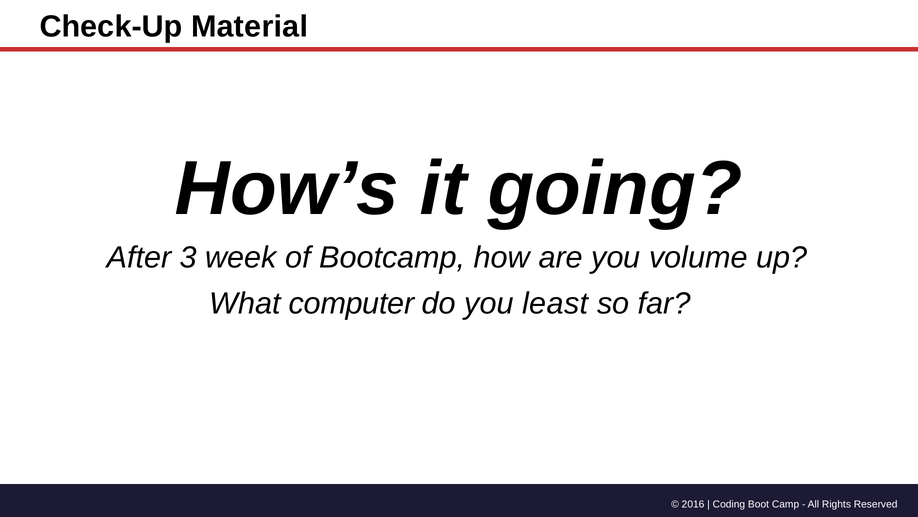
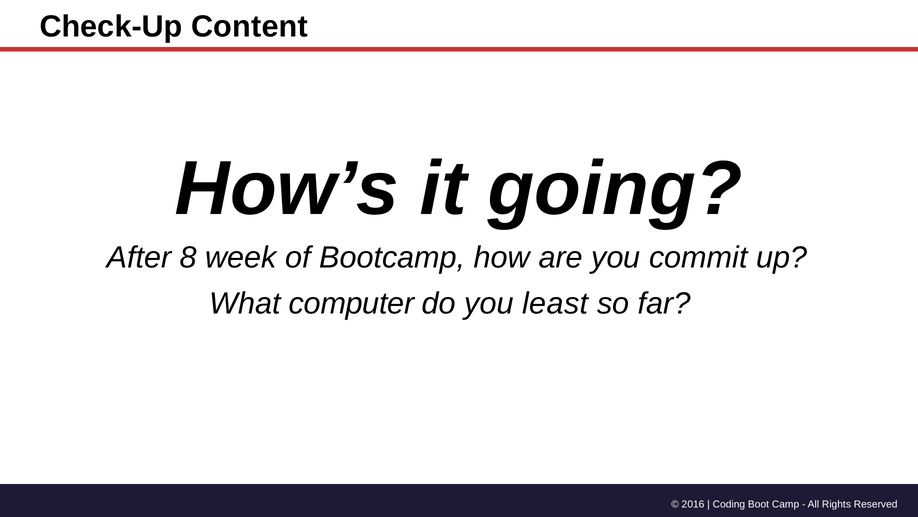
Material: Material -> Content (250, 27)
3: 3 -> 8 (188, 257)
volume: volume -> commit (698, 257)
